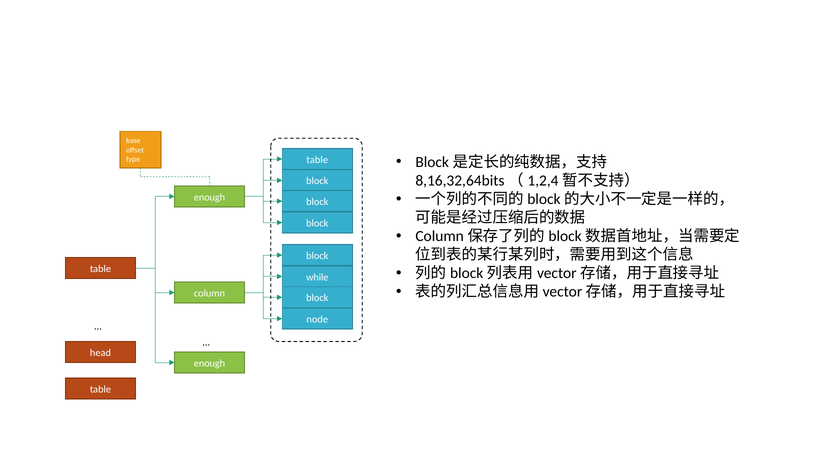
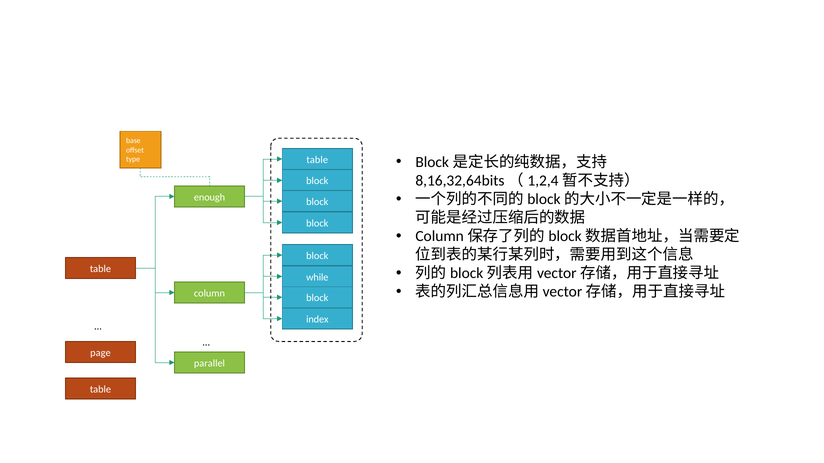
node: node -> index (317, 320)
head: head -> page (100, 353)
enough: enough -> parallel (209, 364)
